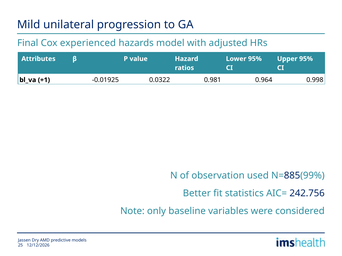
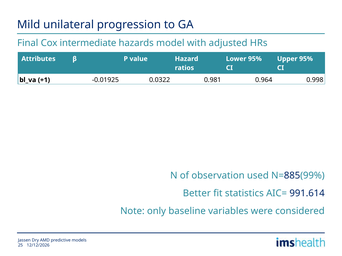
experienced: experienced -> intermediate (88, 43)
242.756: 242.756 -> 991.614 (307, 194)
